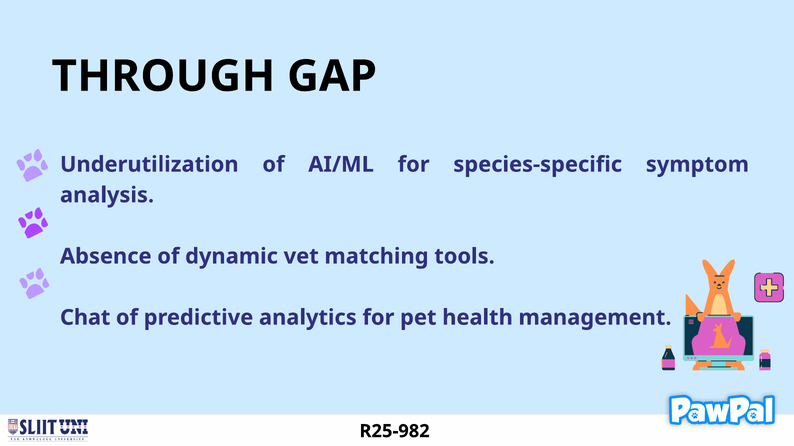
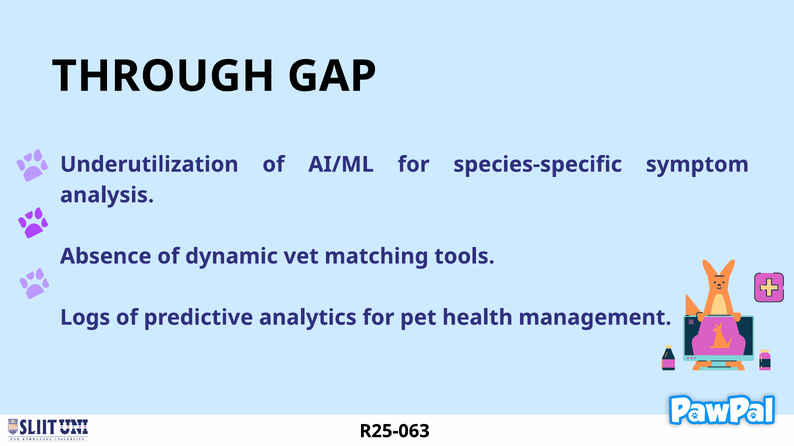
Chat: Chat -> Logs (85, 318)
R25-982: R25-982 -> R25-063 (395, 432)
